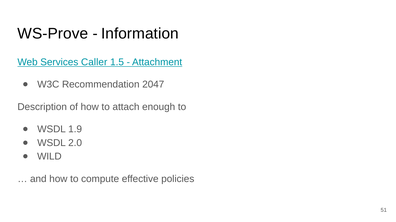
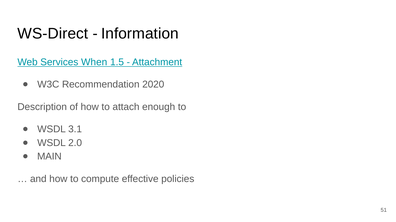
WS-Prove: WS-Prove -> WS-Direct (53, 34)
Caller: Caller -> When (94, 62)
2047: 2047 -> 2020 (153, 85)
1.9: 1.9 -> 3.1 (75, 130)
WILD: WILD -> MAIN (49, 157)
